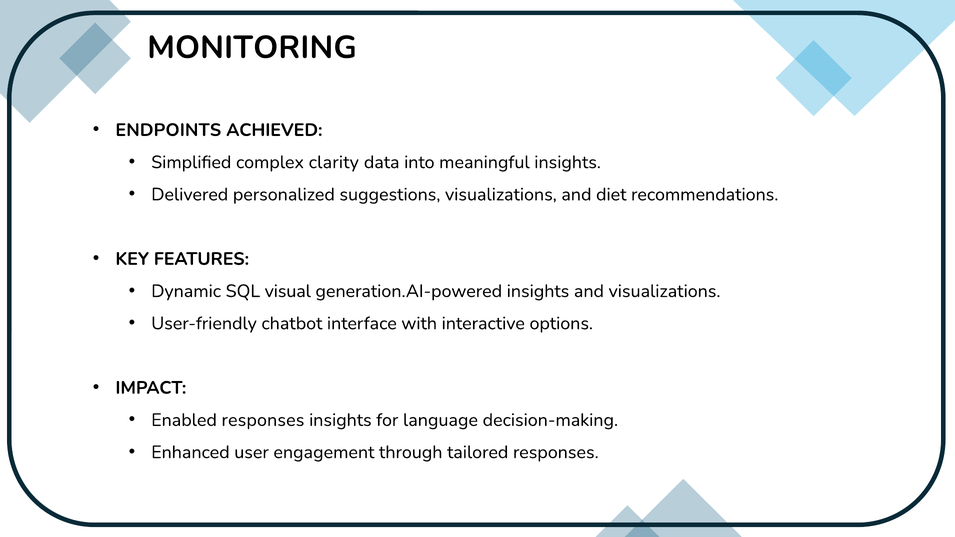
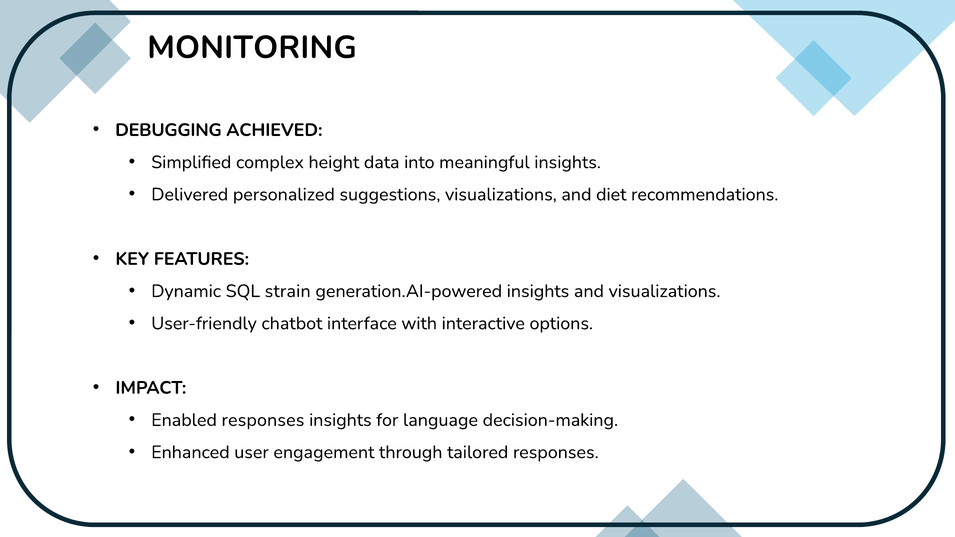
ENDPOINTS: ENDPOINTS -> DEBUGGING (168, 130)
clarity: clarity -> height (334, 162)
visual: visual -> strain (288, 291)
